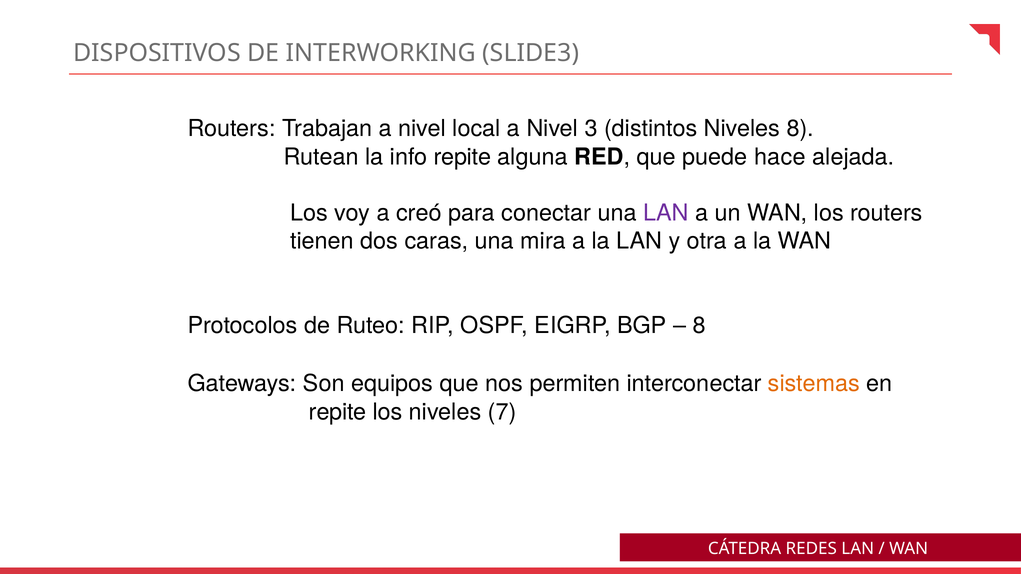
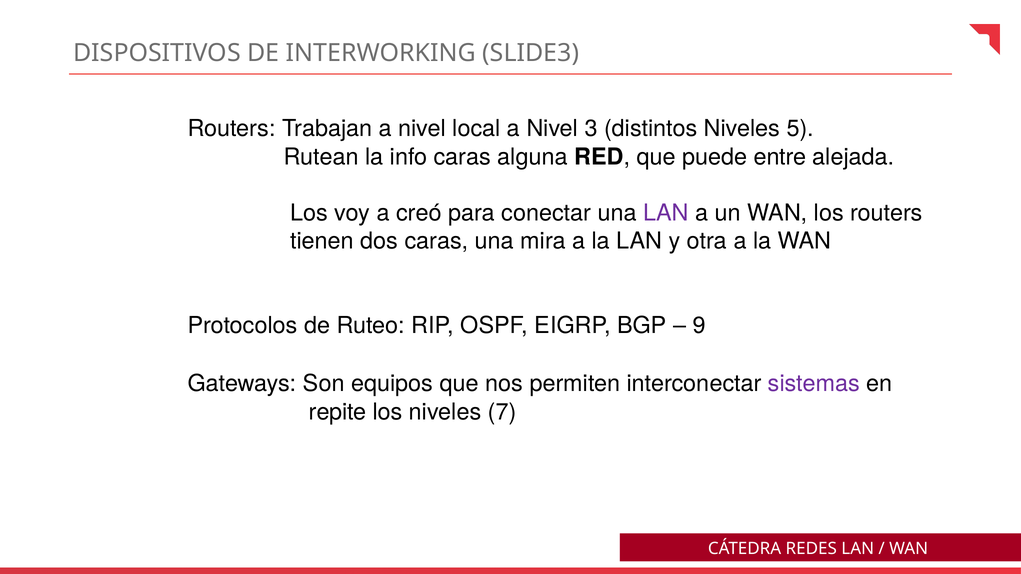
Niveles 8: 8 -> 5 (800, 129)
info repite: repite -> caras (462, 157)
hace: hace -> entre (780, 157)
8: 8 -> 9 (699, 326)
sistemas colour: orange -> purple (814, 384)
